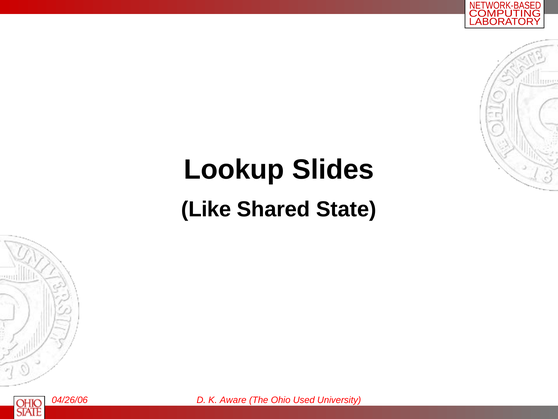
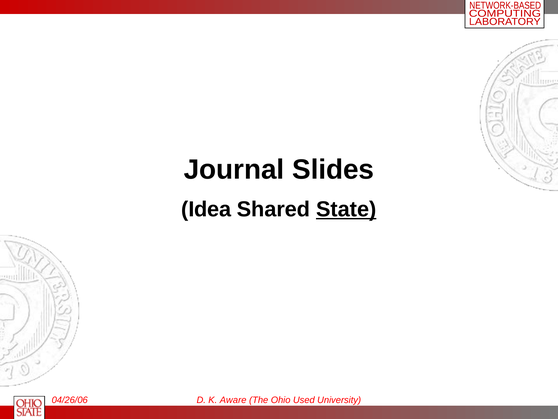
Lookup: Lookup -> Journal (234, 169)
Like: Like -> Idea (206, 209)
State underline: none -> present (346, 209)
